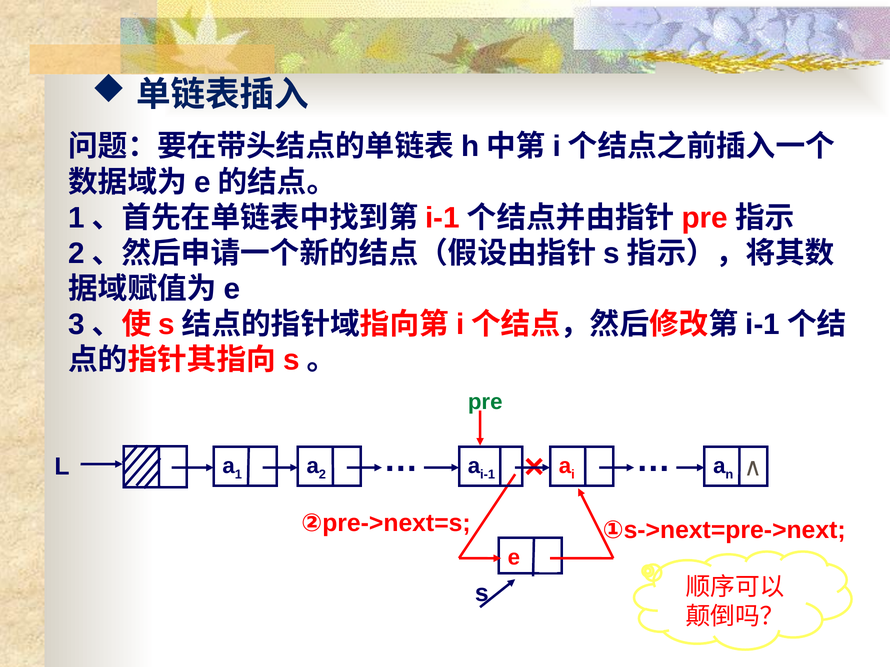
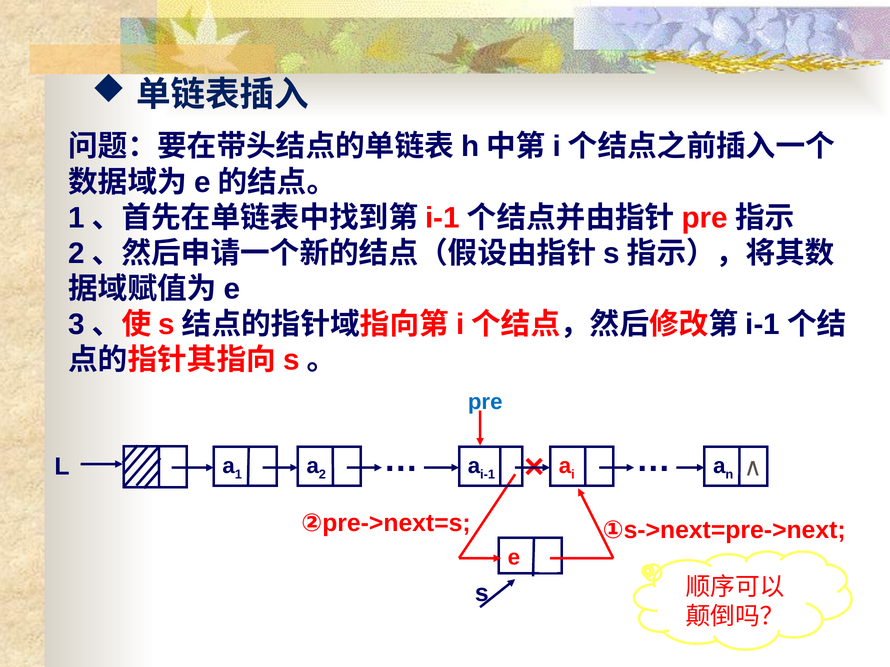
pre colour: green -> blue (485, 402)
